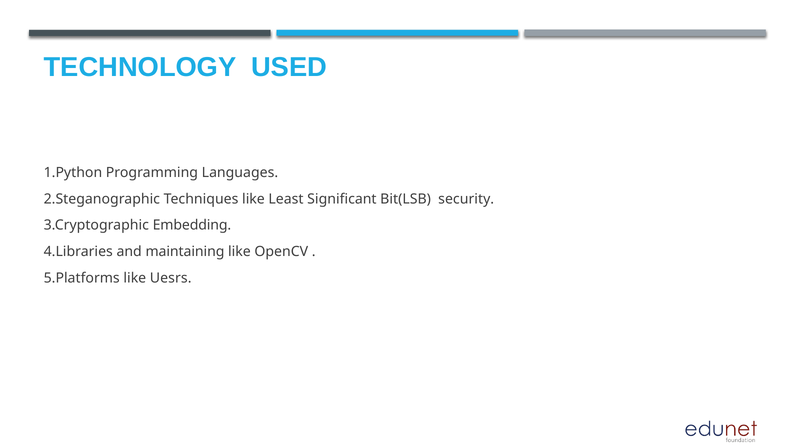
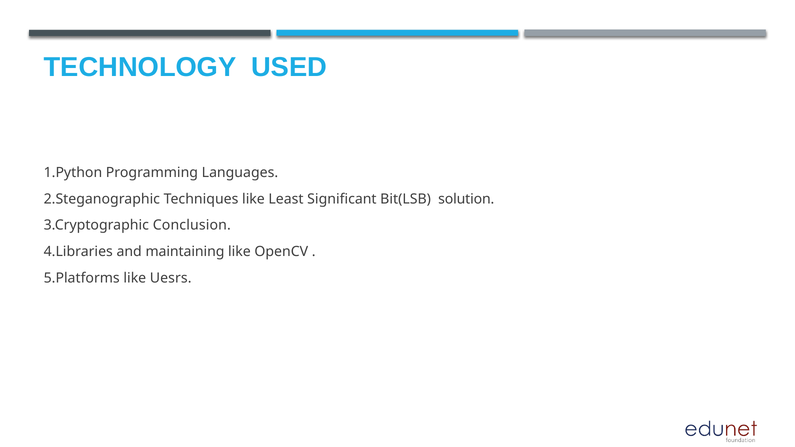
security: security -> solution (466, 199)
Embedding: Embedding -> Conclusion (192, 225)
